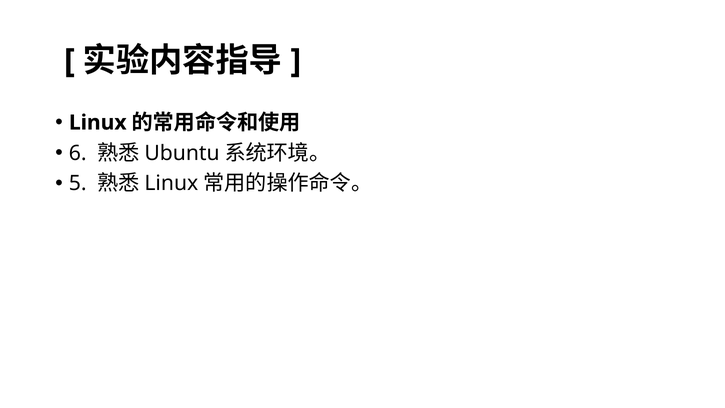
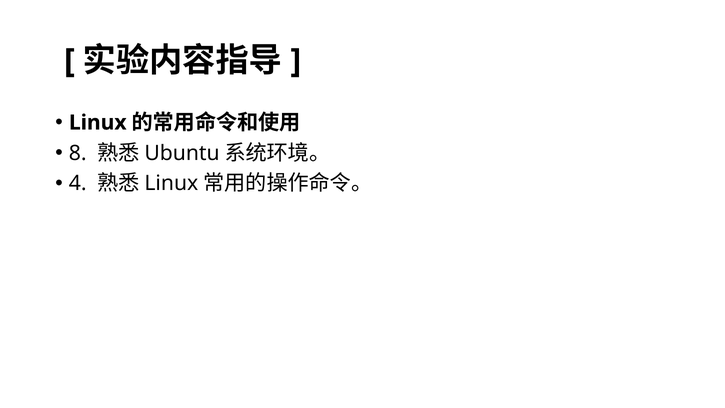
6: 6 -> 8 (78, 153)
5: 5 -> 4 (78, 183)
